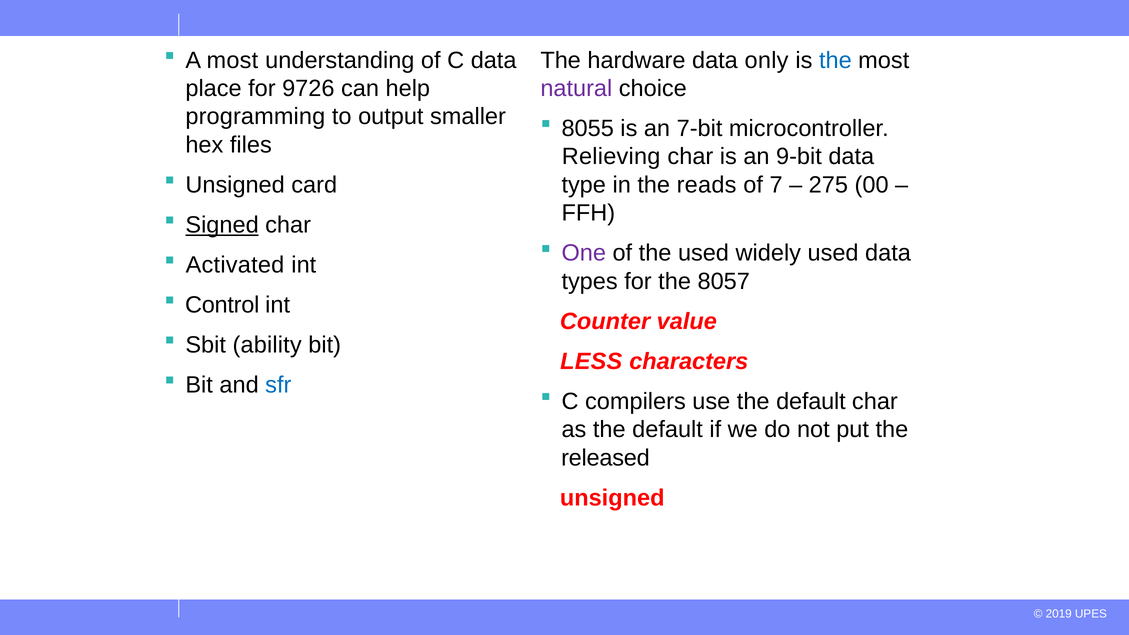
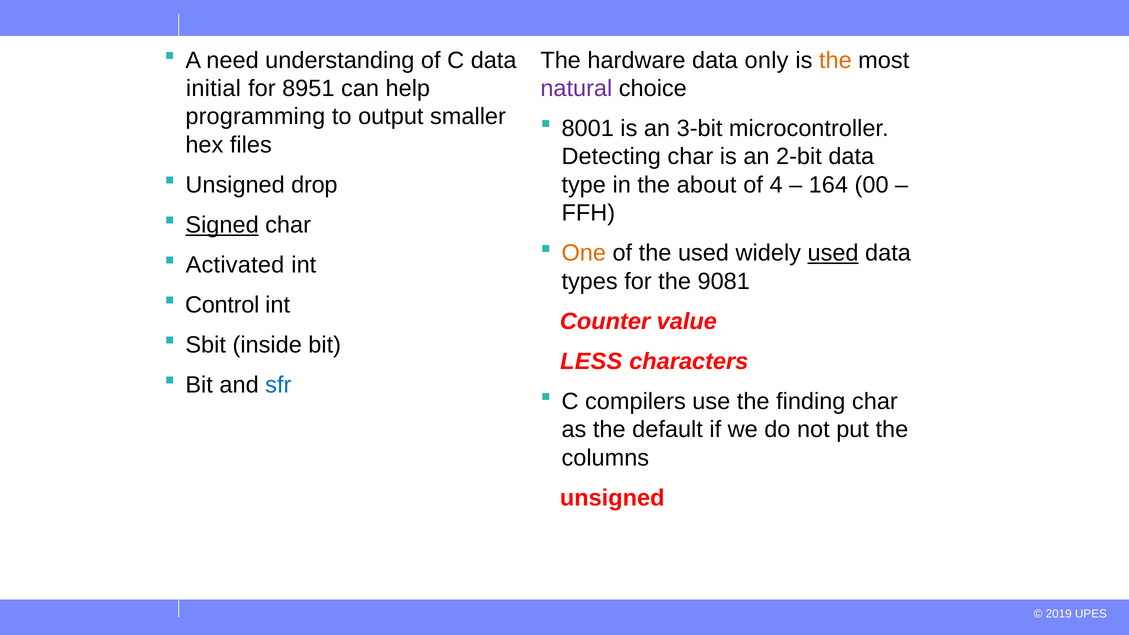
A most: most -> need (233, 60)
the colour: blue -> orange (835, 60)
place: place -> initial (213, 88)
9726: 9726 -> 8951 (308, 88)
8055: 8055 -> 8001 (588, 128)
7-bit: 7-bit -> 3-bit (700, 128)
Relieving: Relieving -> Detecting (611, 157)
9-bit: 9-bit -> 2-bit (799, 157)
card: card -> drop (314, 185)
reads: reads -> about (707, 185)
7: 7 -> 4 (776, 185)
275: 275 -> 164 (828, 185)
One colour: purple -> orange (584, 253)
used underline: none -> present (833, 253)
8057: 8057 -> 9081 (724, 281)
ability: ability -> inside (267, 345)
use the default: default -> finding (811, 401)
released: released -> columns (605, 458)
